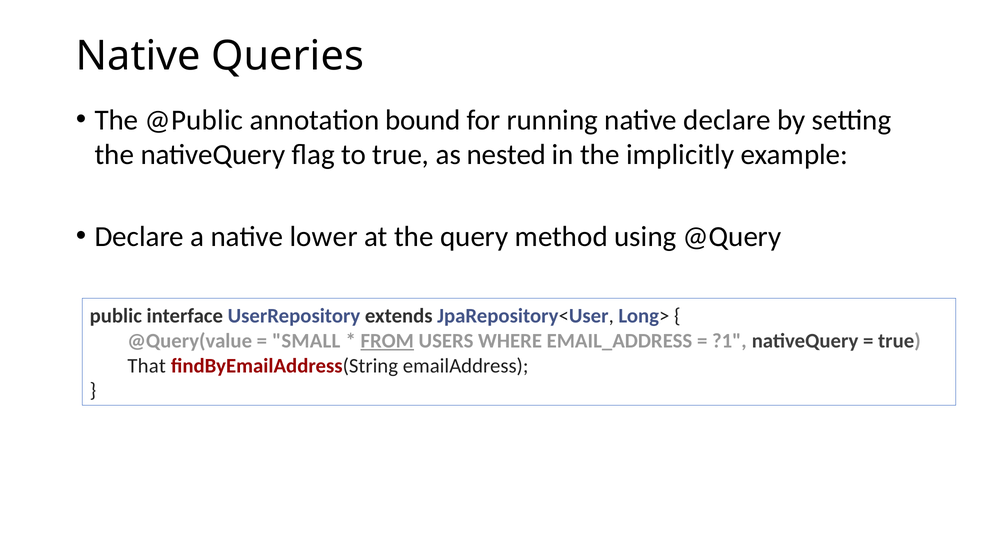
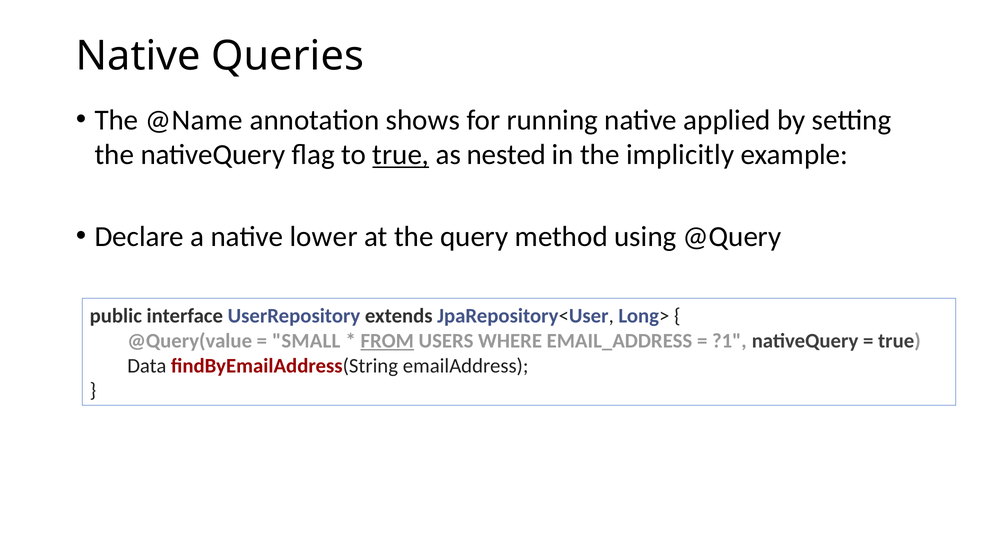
@Public: @Public -> @Name (194, 120)
bound: bound -> shows (423, 120)
native declare: declare -> applied (727, 120)
true underline: none -> present (401, 155)
That: That -> Data (147, 366)
